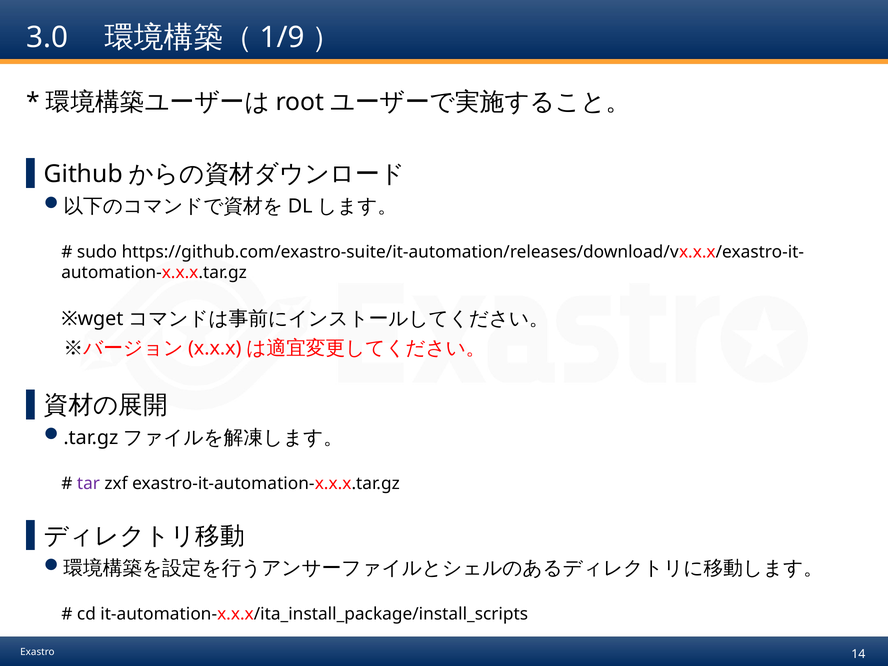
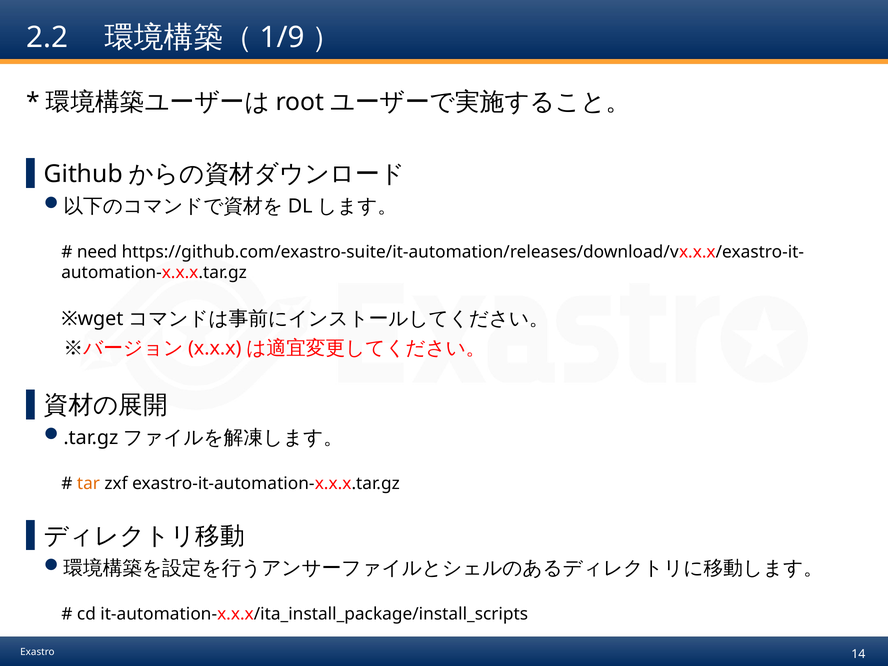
3.0: 3.0 -> 2.2 (47, 38)
sudo: sudo -> need (97, 252)
tar colour: purple -> orange (88, 483)
